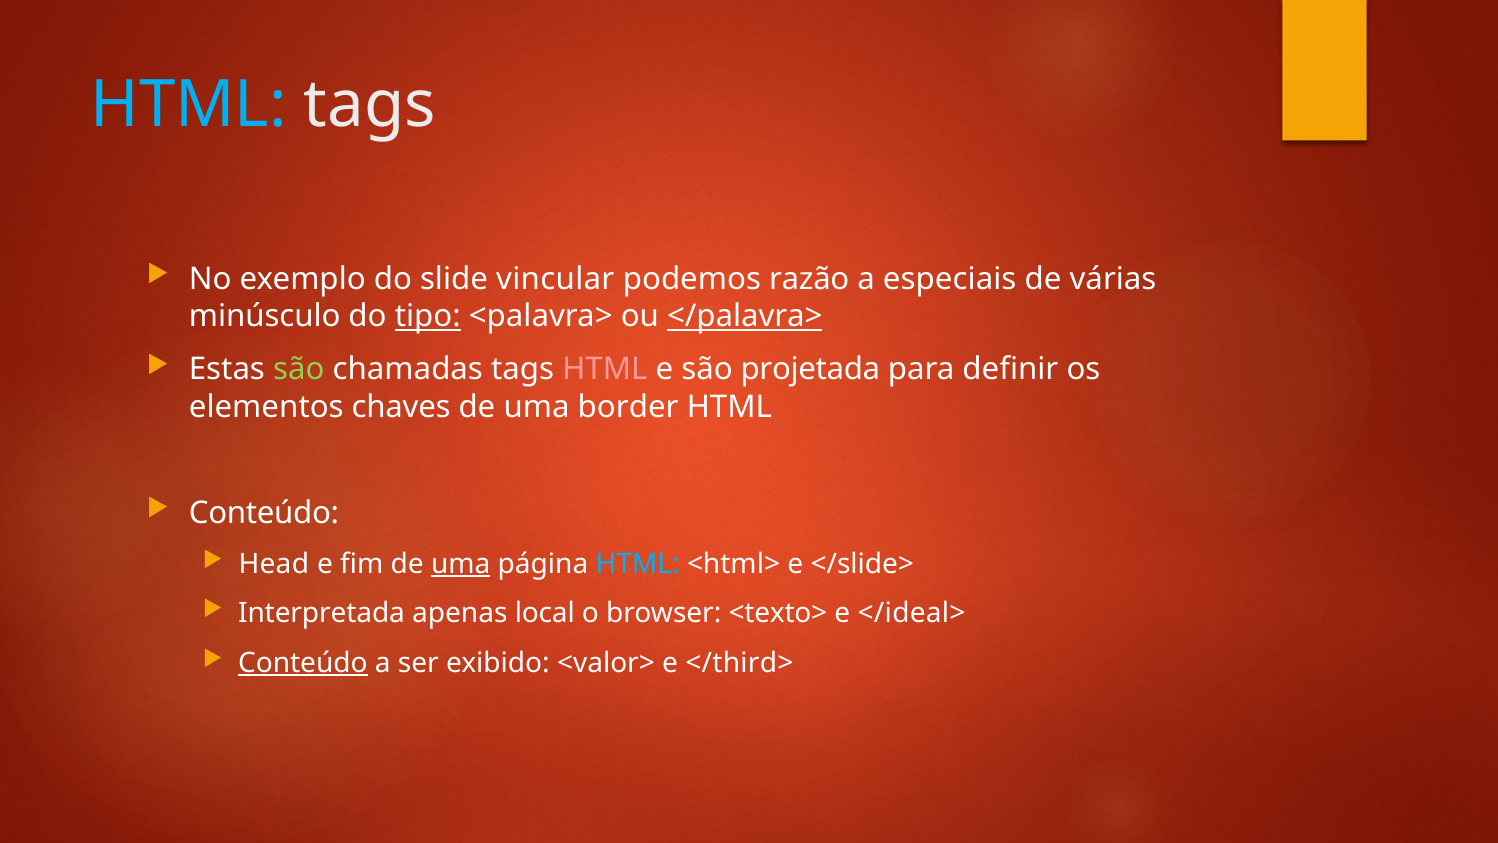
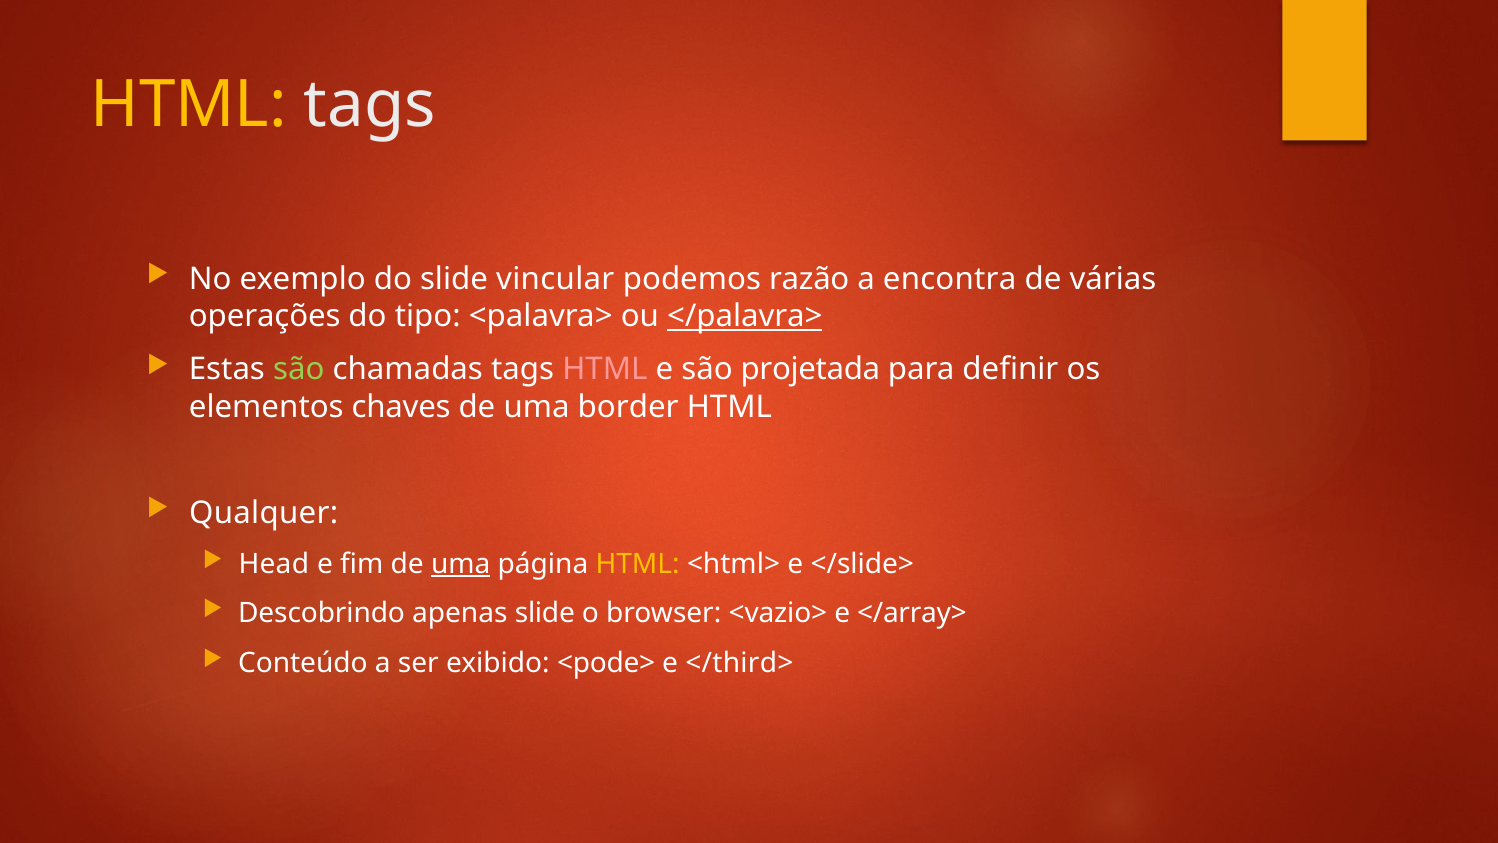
HTML colour: light blue -> yellow (189, 105)
especiais: especiais -> encontra (950, 279)
minúsculo: minúsculo -> operações (265, 316)
tipo underline: present -> none (428, 316)
Conteúdo: Conteúdo -> Qualquer (264, 513)
HTML colour: light blue -> yellow (638, 564)
Interpretada: Interpretada -> Descobrindo (322, 613)
apenas local: local -> slide (545, 613)
<texto>: <texto> -> <vazio> (778, 613)
</ideal>: </ideal> -> </array> (912, 613)
Conteúdo underline: present -> none (303, 663)
<valor>: <valor> -> <pode> (606, 663)
